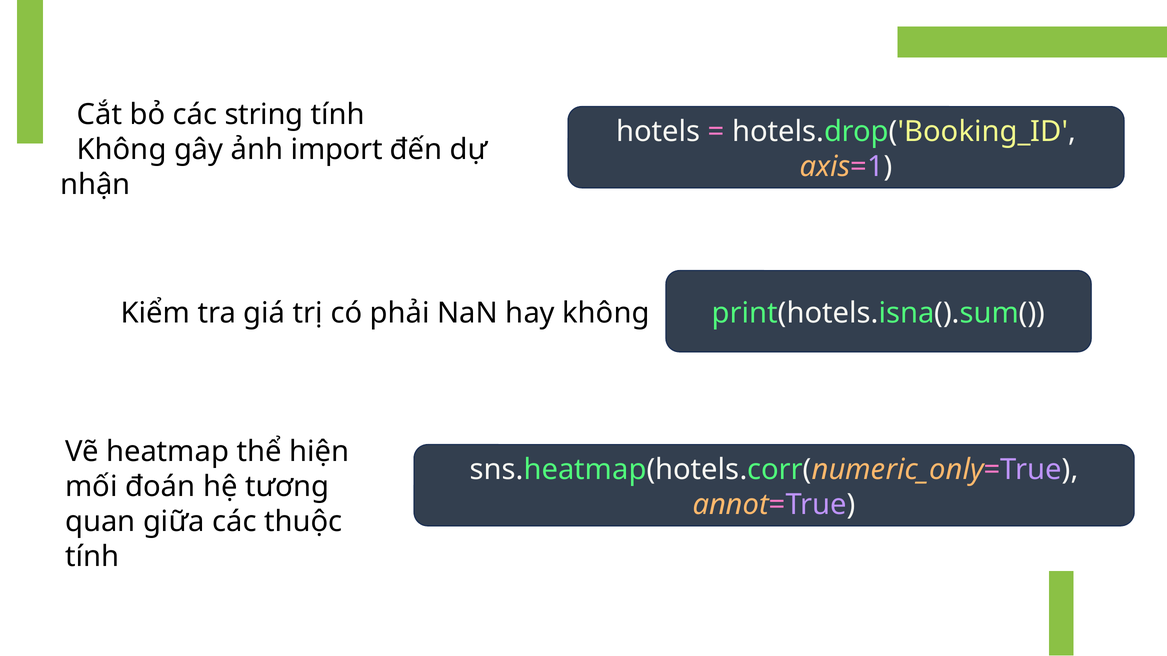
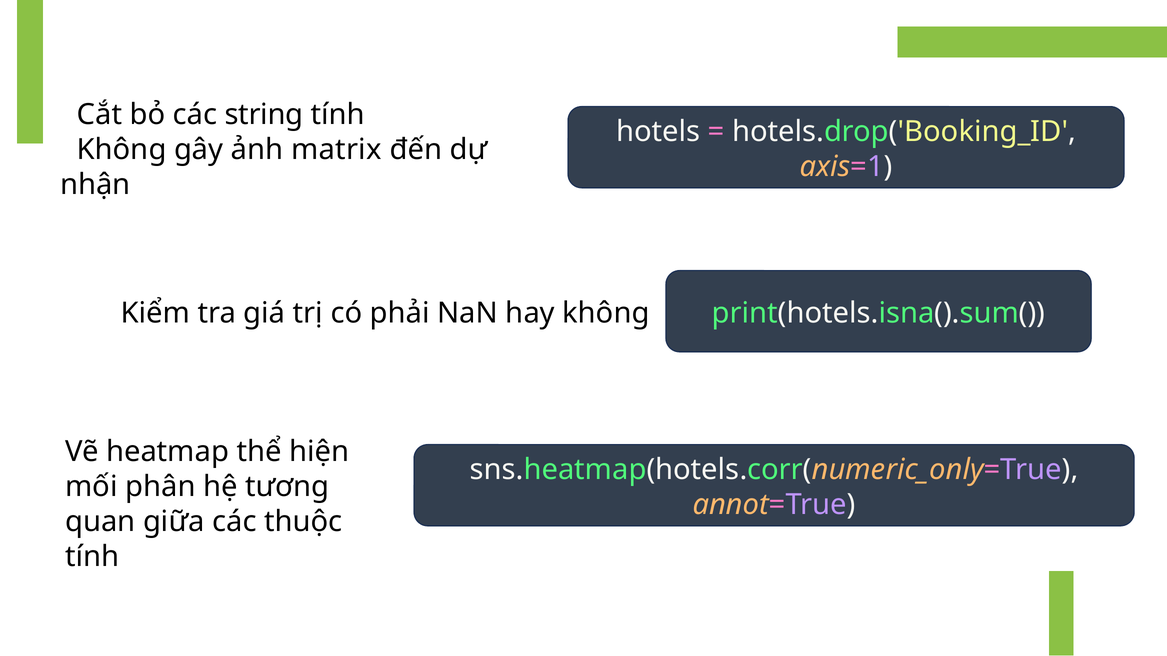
import: import -> matrix (336, 150)
đoán: đoán -> phân (160, 487)
